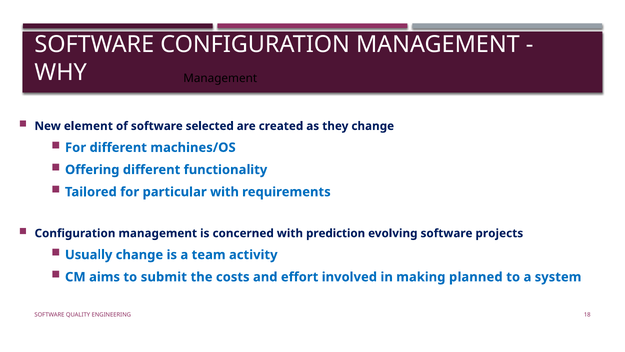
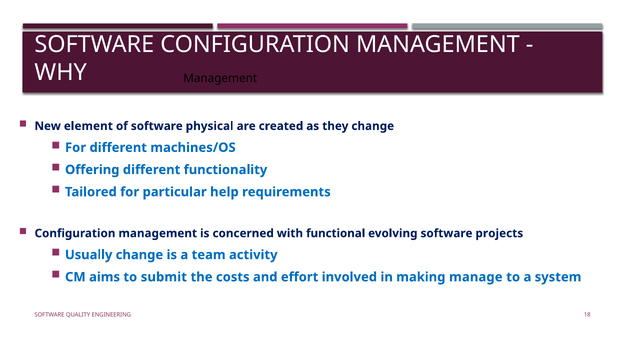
selected: selected -> physical (210, 126)
particular with: with -> help (224, 192)
prediction: prediction -> functional (336, 233)
planned: planned -> manage (476, 277)
